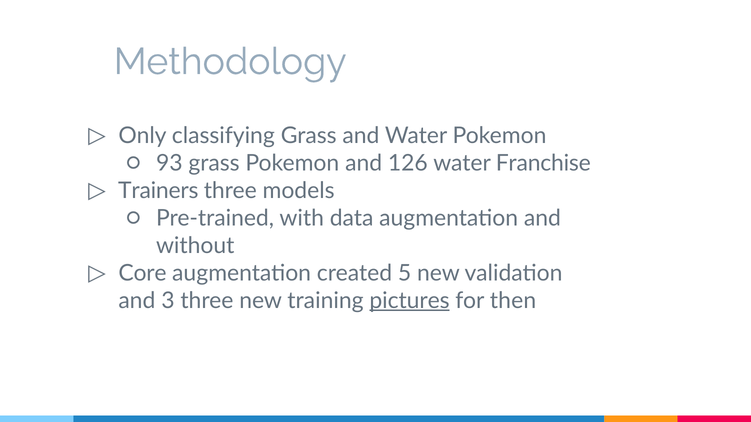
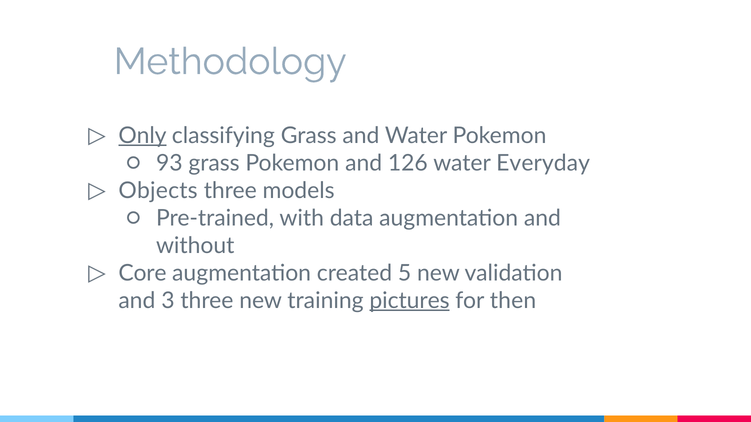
Only underline: none -> present (143, 136)
Franchise: Franchise -> Everyday (543, 163)
Trainers: Trainers -> Objects (158, 191)
